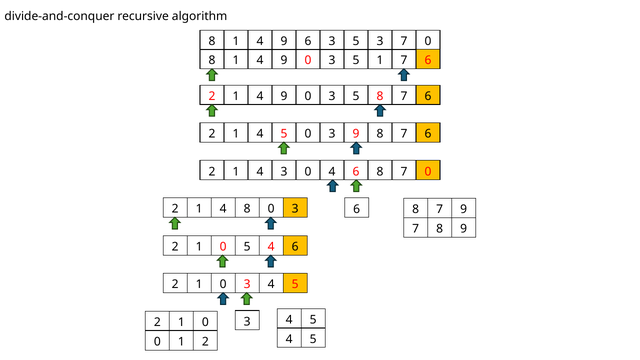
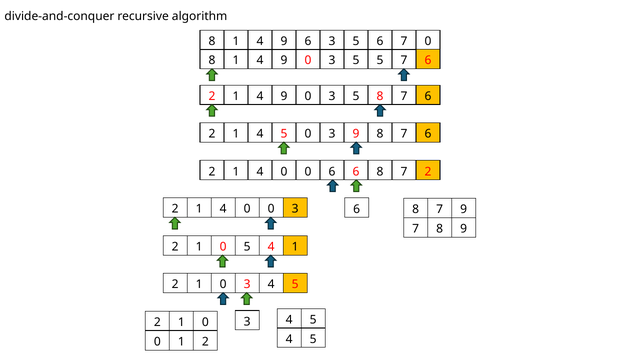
5 3: 3 -> 6 (380, 41)
5 1: 1 -> 5 (380, 61)
3: 3 -> 0 (284, 172)
4: 4 -> 6 (332, 172)
8 7 0: 0 -> 2 (428, 172)
8: 8 -> 0 (247, 209)
5 4 6: 6 -> 1 (295, 247)
